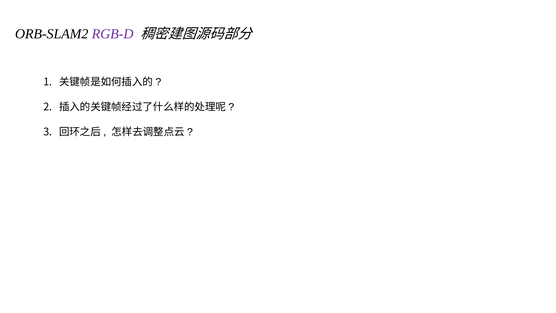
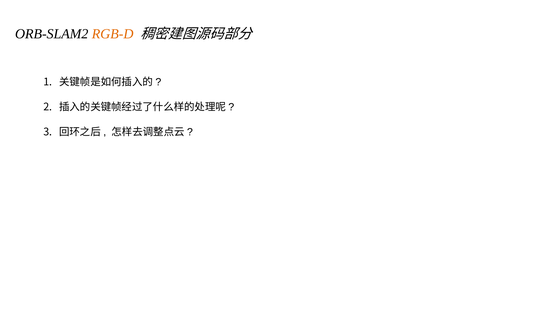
RGB-D colour: purple -> orange (113, 34)
